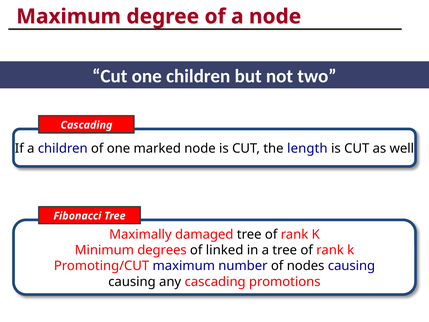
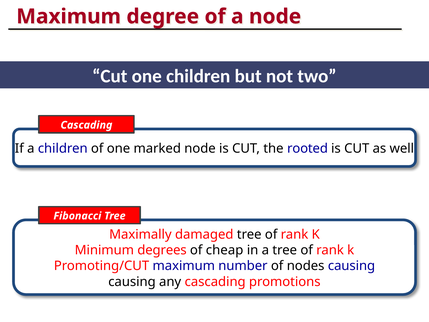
length: length -> rooted (307, 149)
linked: linked -> cheap (225, 250)
